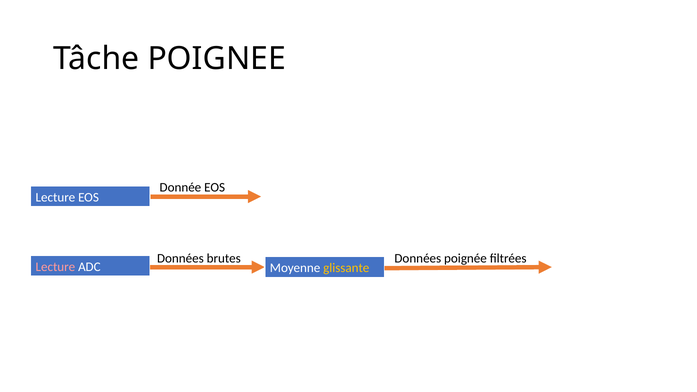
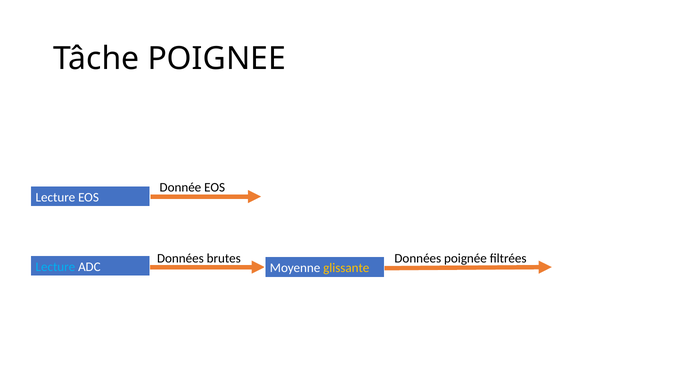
Lecture colour: pink -> light blue (55, 267)
